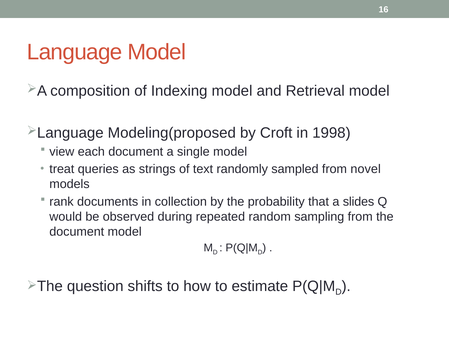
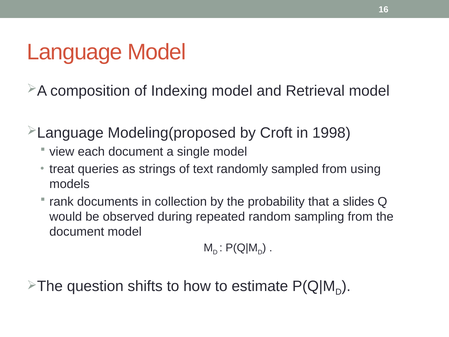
novel: novel -> using (366, 169)
